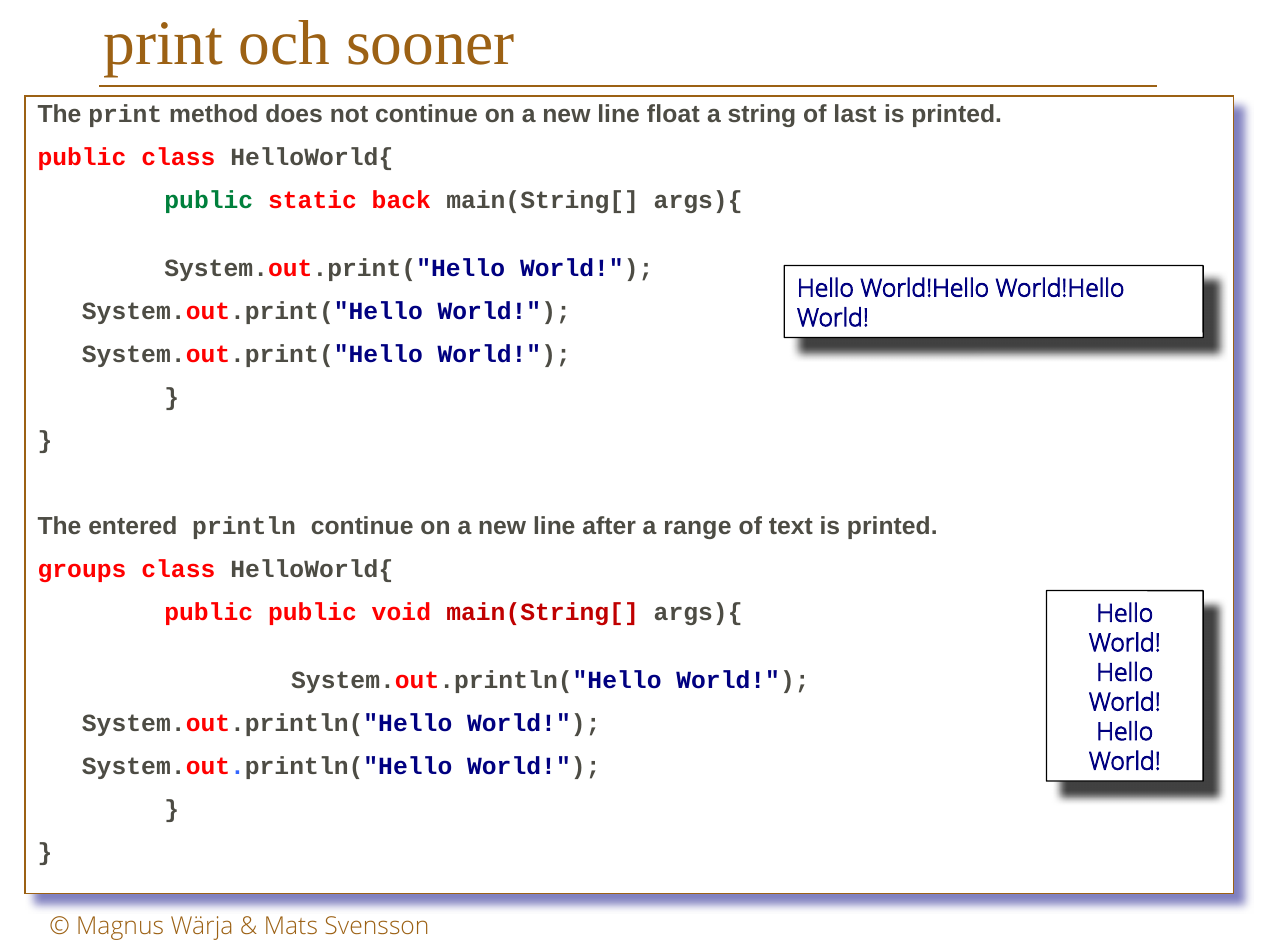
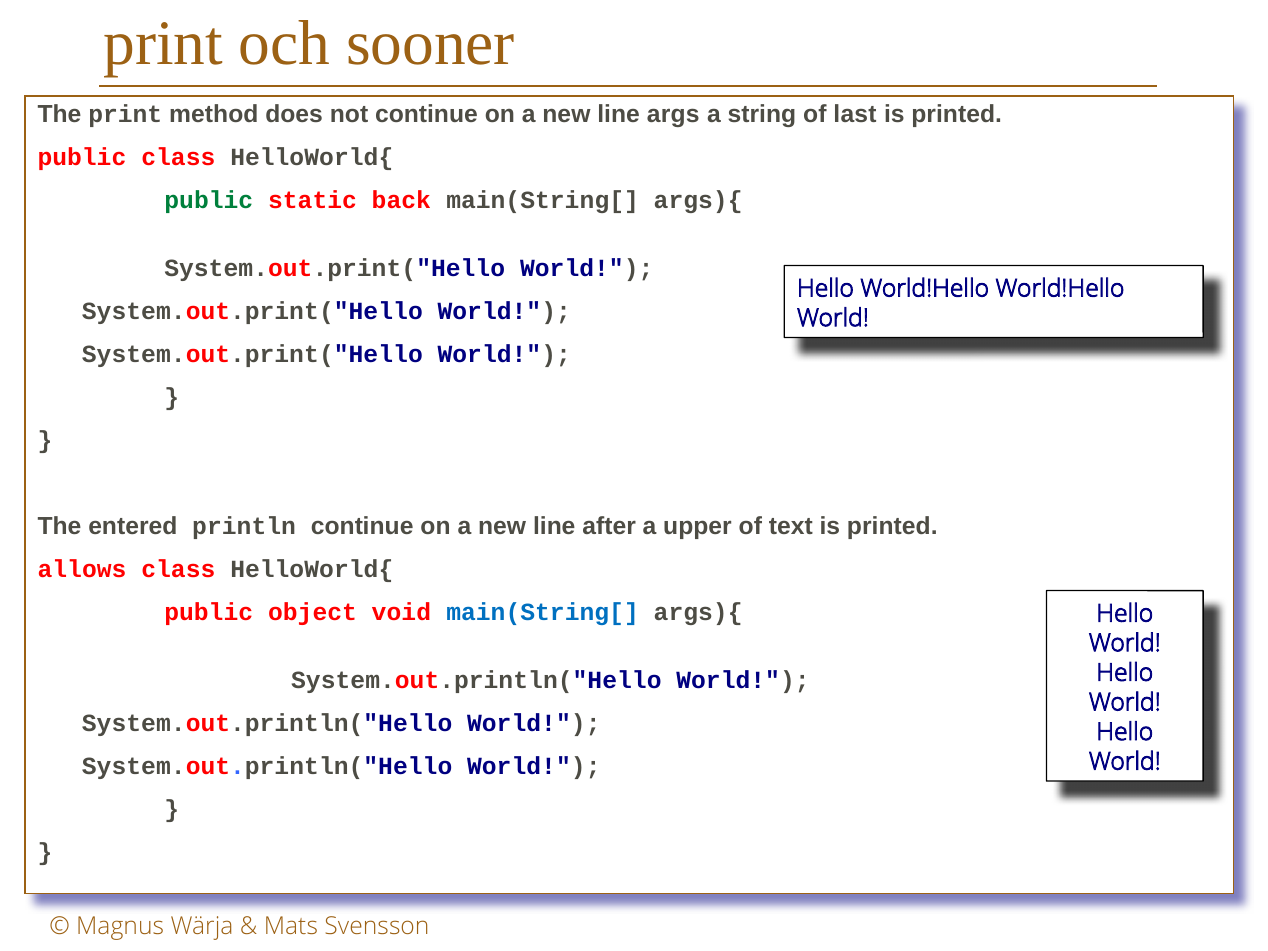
float: float -> args (673, 114)
range: range -> upper (698, 526)
groups: groups -> allows (82, 569)
public public: public -> object (312, 612)
main(String[ colour: red -> blue (543, 612)
